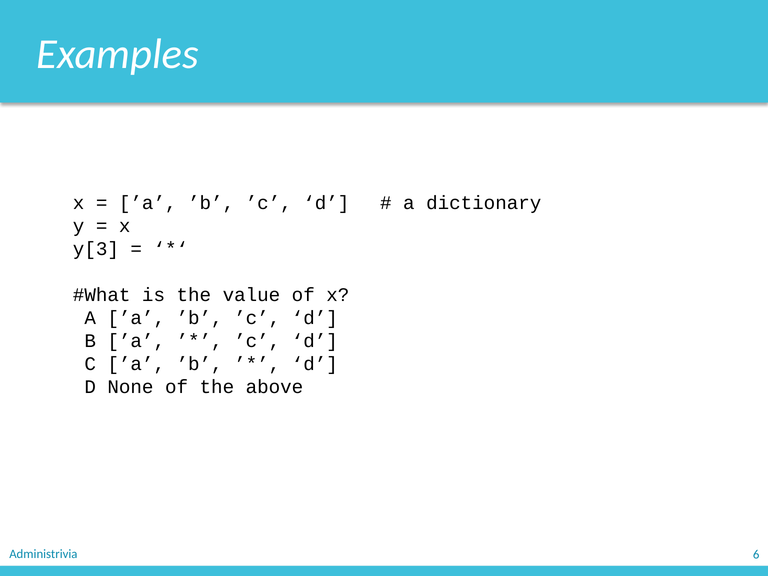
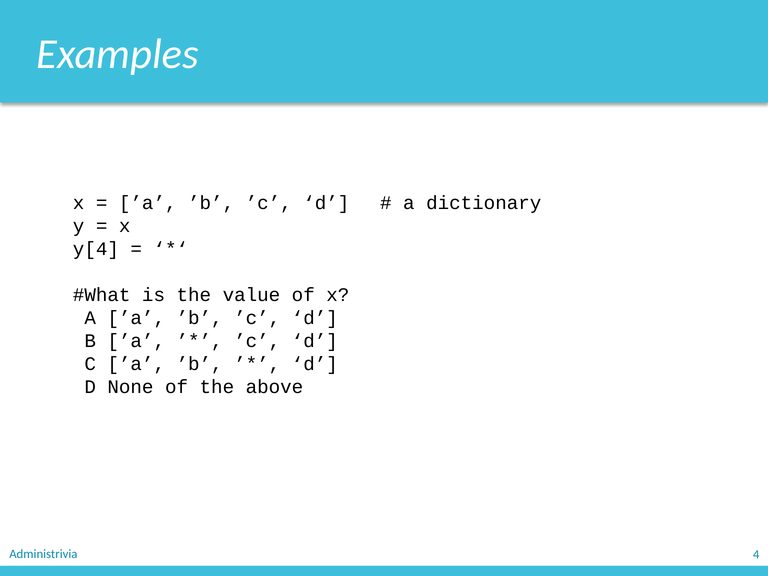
y[3: y[3 -> y[4 (96, 249)
6: 6 -> 4 (756, 554)
